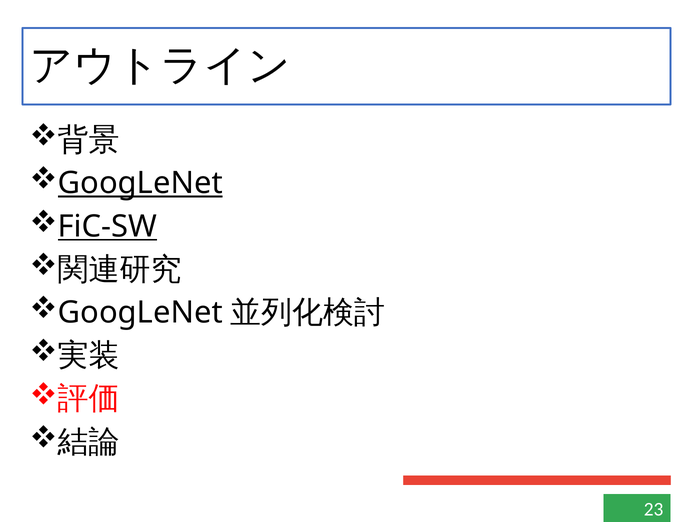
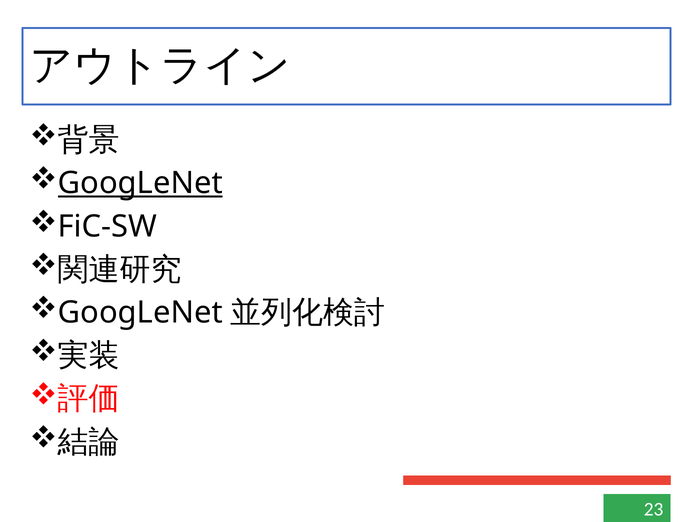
FiC-SW underline: present -> none (108, 226)
